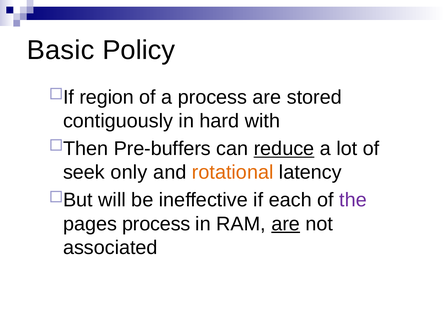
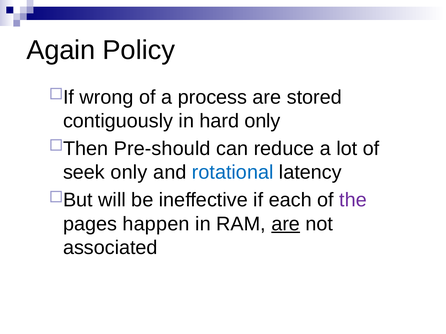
Basic: Basic -> Again (61, 50)
region: region -> wrong (107, 97)
hard with: with -> only (263, 121)
Pre-buffers: Pre-buffers -> Pre-should (162, 149)
reduce underline: present -> none (284, 149)
rotational colour: orange -> blue (233, 173)
pages process: process -> happen (156, 224)
